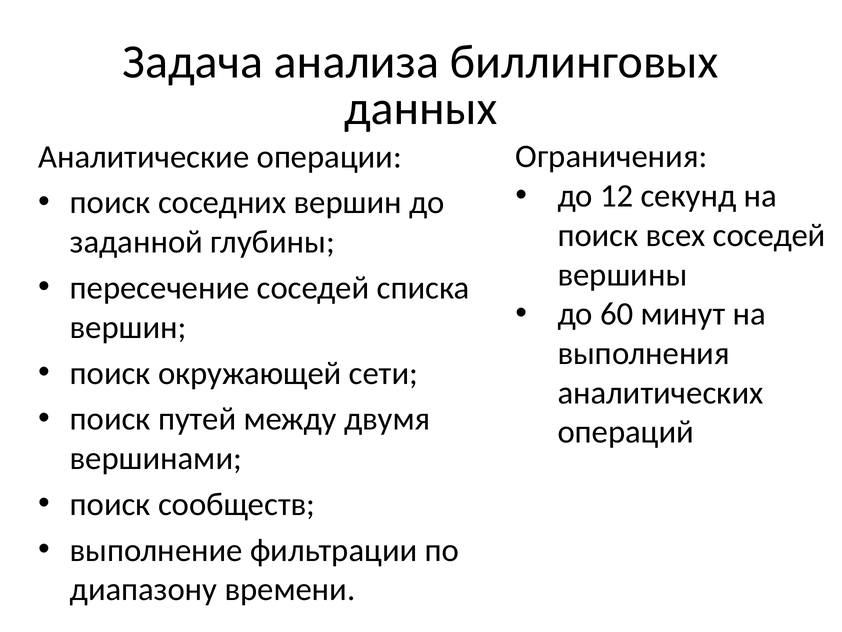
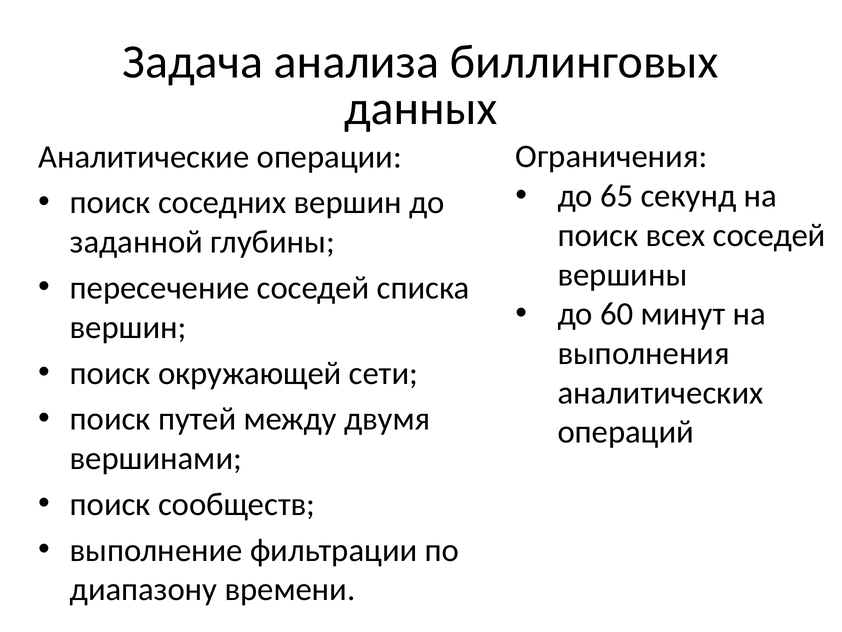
12: 12 -> 65 (617, 196)
